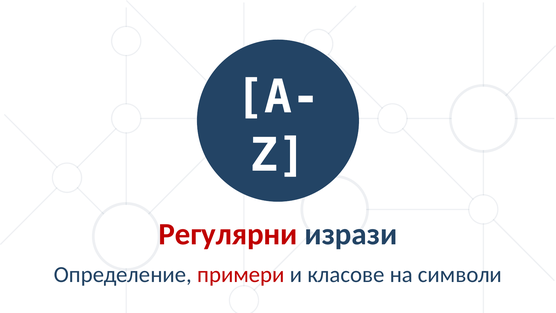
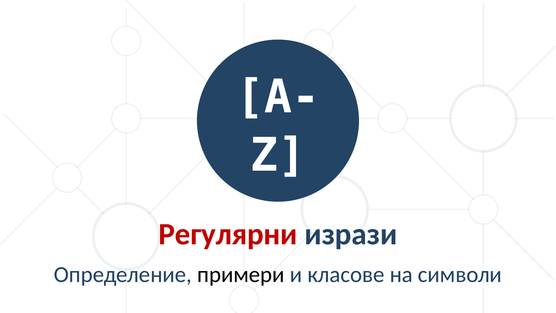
примери colour: red -> black (241, 275)
